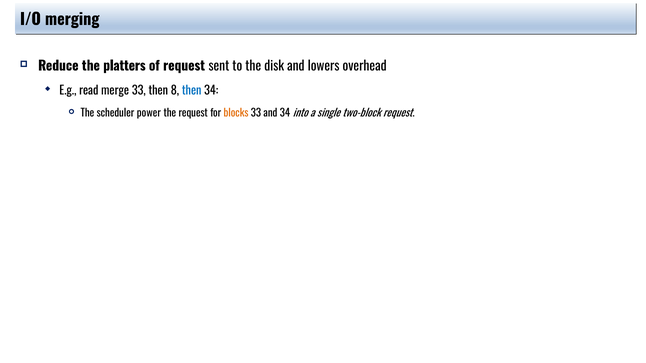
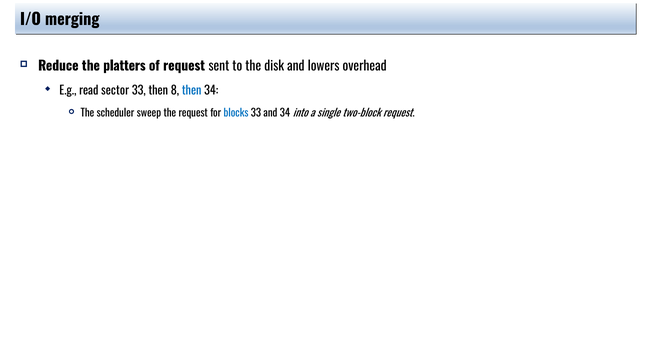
merge: merge -> sector (115, 91)
power: power -> sweep (149, 113)
blocks colour: orange -> blue (236, 113)
